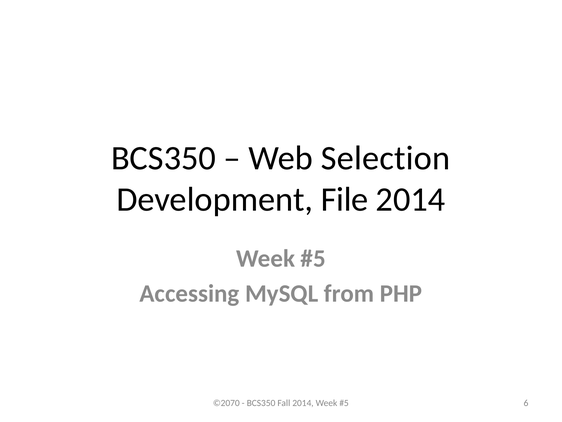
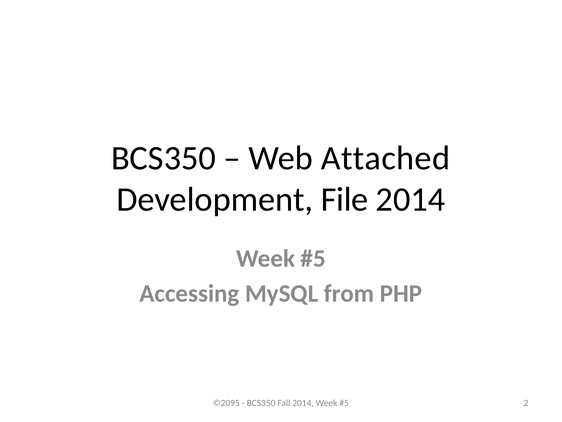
Selection: Selection -> Attached (385, 158)
©2070: ©2070 -> ©2095 (226, 402)
6: 6 -> 2 (526, 402)
